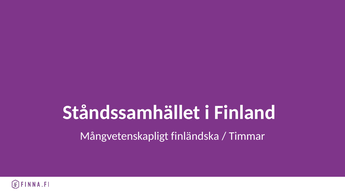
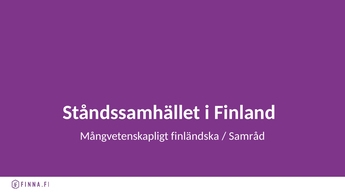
Timmar: Timmar -> Samråd (247, 136)
